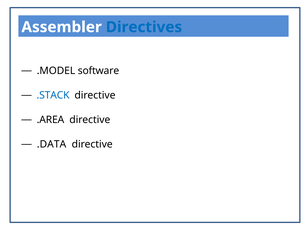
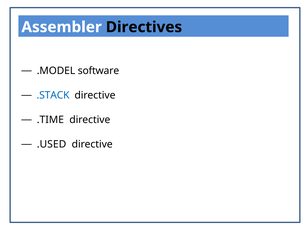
Directives colour: blue -> black (144, 27)
.AREA: .AREA -> .TIME (50, 120)
.DATA: .DATA -> .USED (52, 144)
